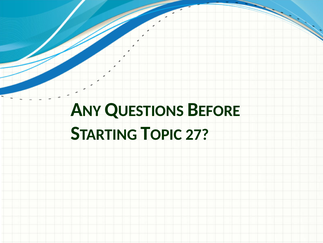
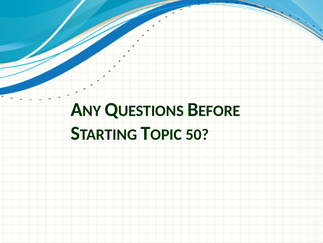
27: 27 -> 50 (197, 134)
